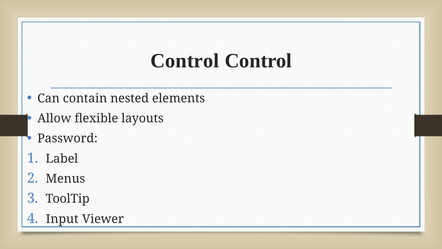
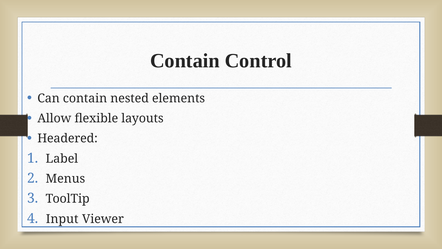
Control: Control -> Contain (185, 61)
Password: Password -> Headered (68, 138)
